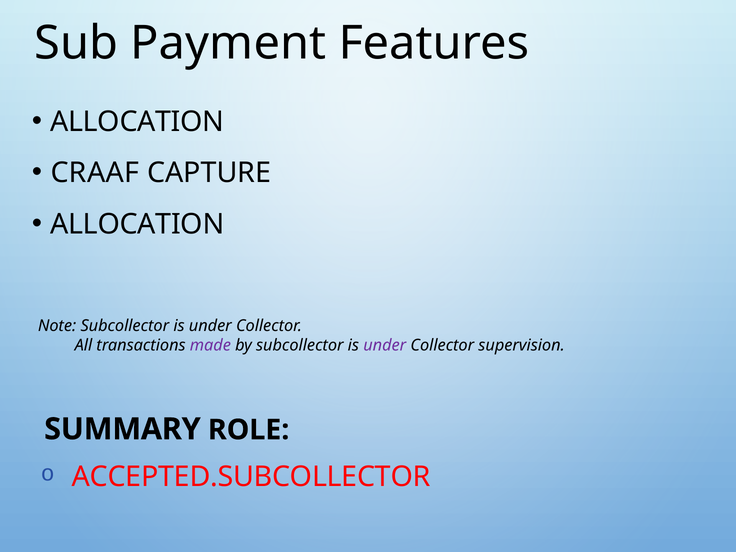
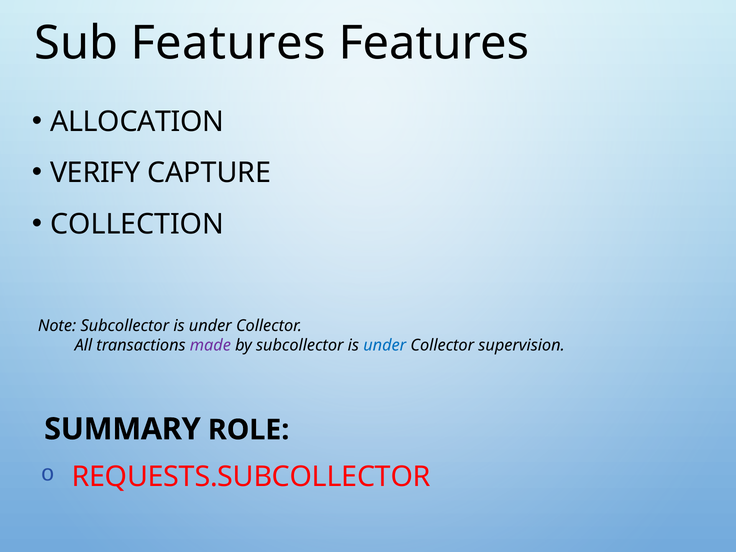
Sub Payment: Payment -> Features (228, 43)
CRAAF: CRAAF -> VERIFY (95, 173)
ALLOCATION: ALLOCATION -> COLLECTION (137, 224)
under colour: purple -> blue (385, 345)
ACCEPTED.SUBCOLLECTOR: ACCEPTED.SUBCOLLECTOR -> REQUESTS.SUBCOLLECTOR (251, 477)
